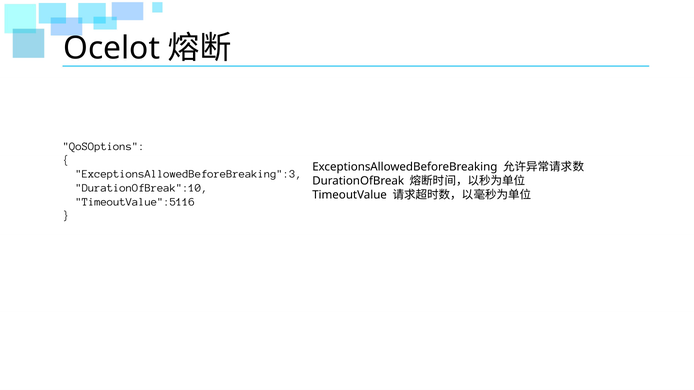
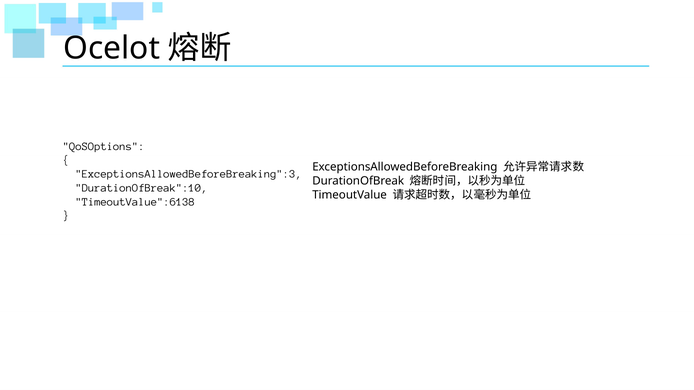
TimeoutValue":5116: TimeoutValue":5116 -> TimeoutValue":6138 (135, 202)
